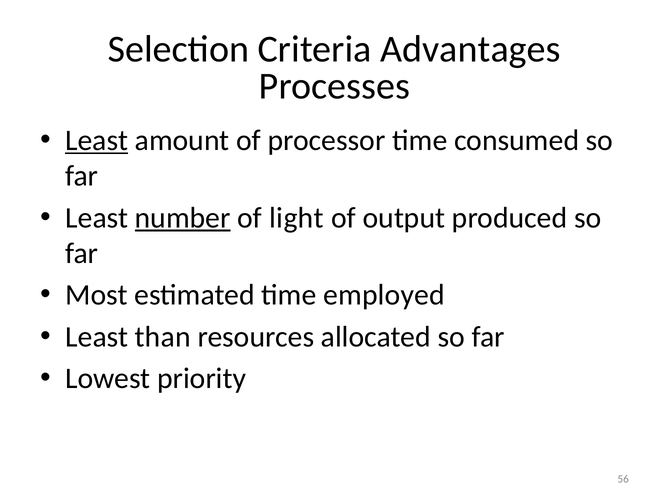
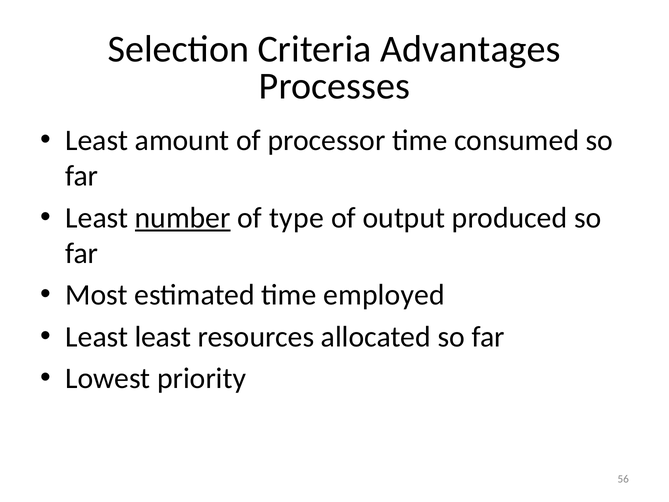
Least underline: present -> none (97, 140)
light: light -> type (296, 218)
Least than: than -> least (163, 337)
